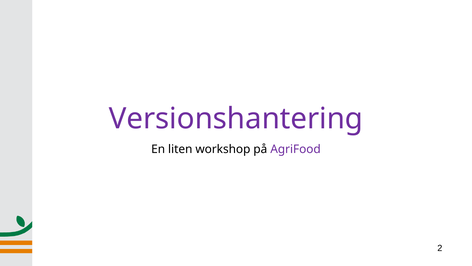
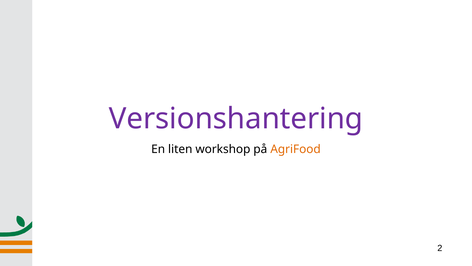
AgriFood colour: purple -> orange (296, 149)
